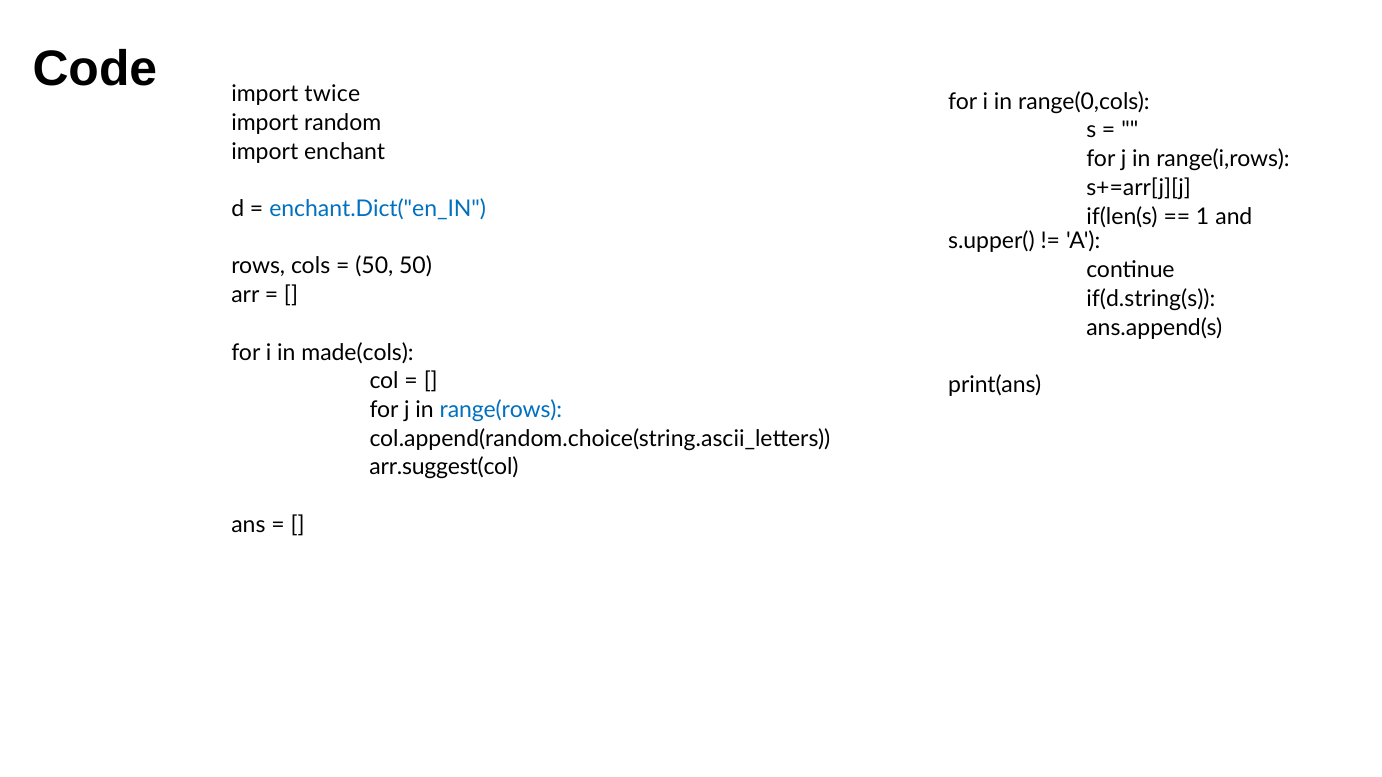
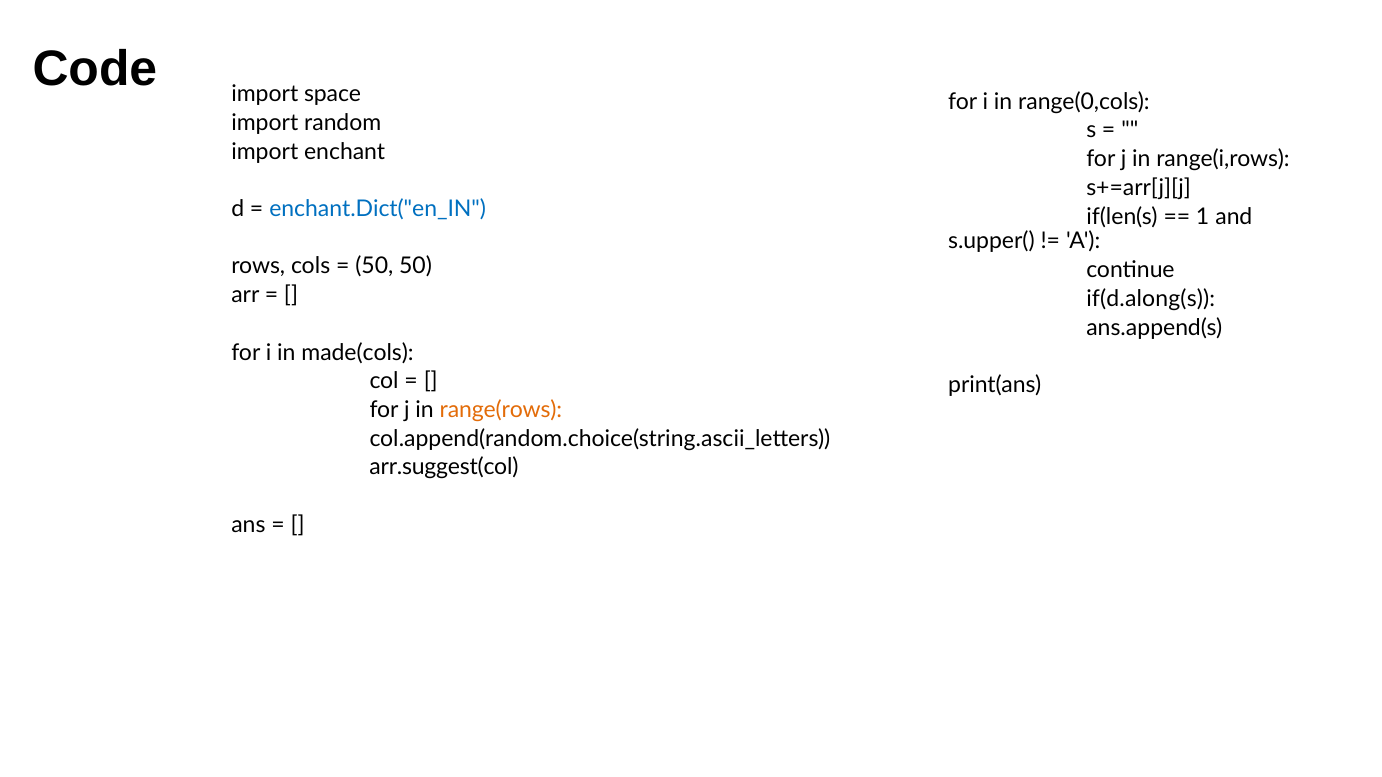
twice: twice -> space (333, 94)
if(d.string(s: if(d.string(s -> if(d.along(s (1151, 299)
range(rows colour: blue -> orange (501, 410)
